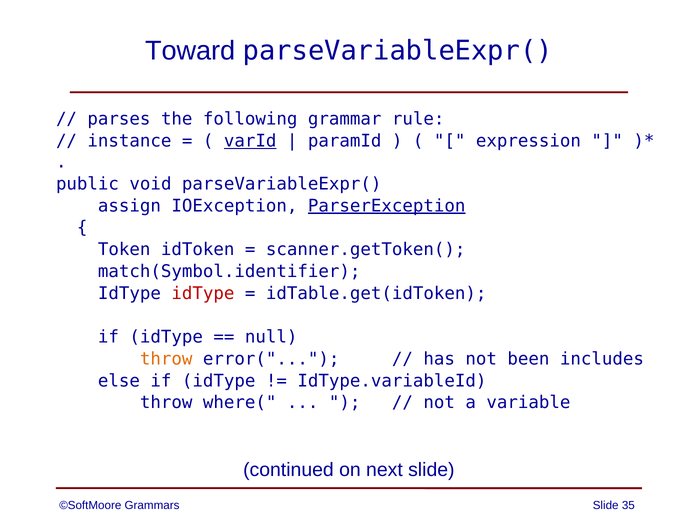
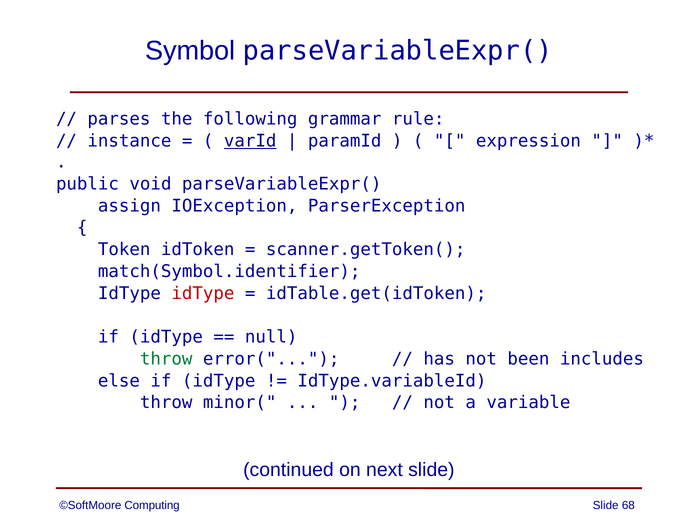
Toward: Toward -> Symbol (190, 51)
ParserException underline: present -> none (387, 206)
throw colour: orange -> green (166, 359)
where(: where( -> minor( (240, 403)
Grammars: Grammars -> Computing (152, 506)
35: 35 -> 68 (628, 506)
